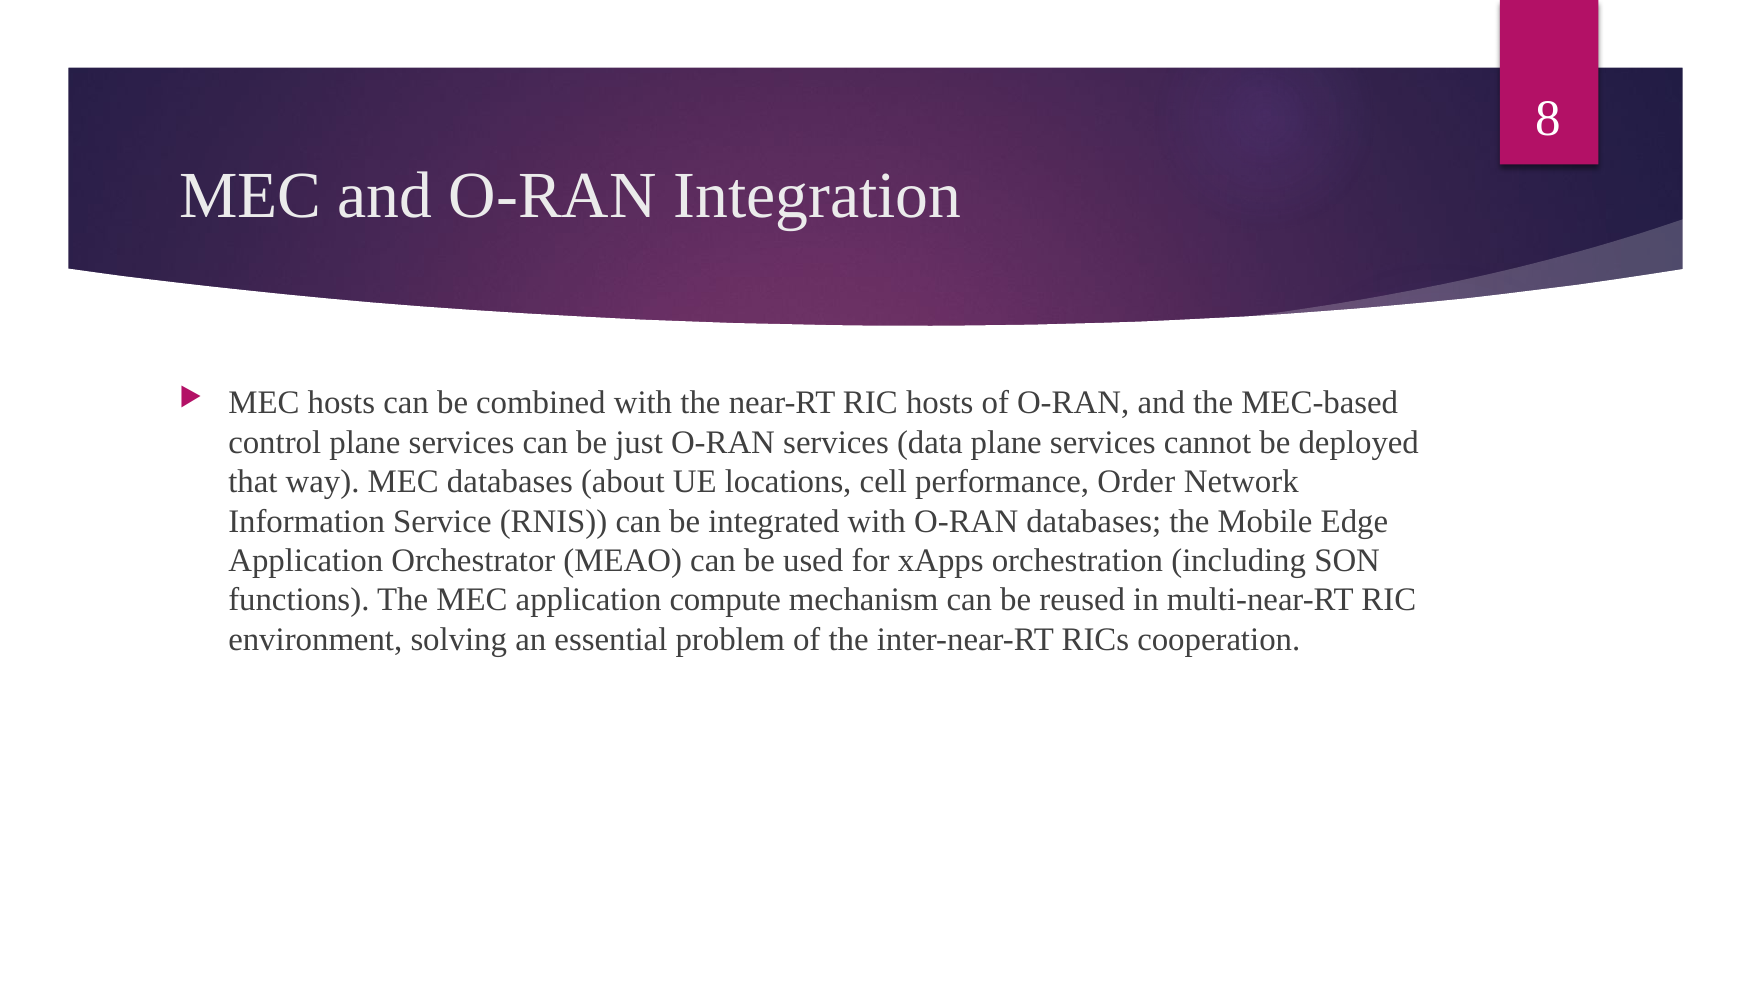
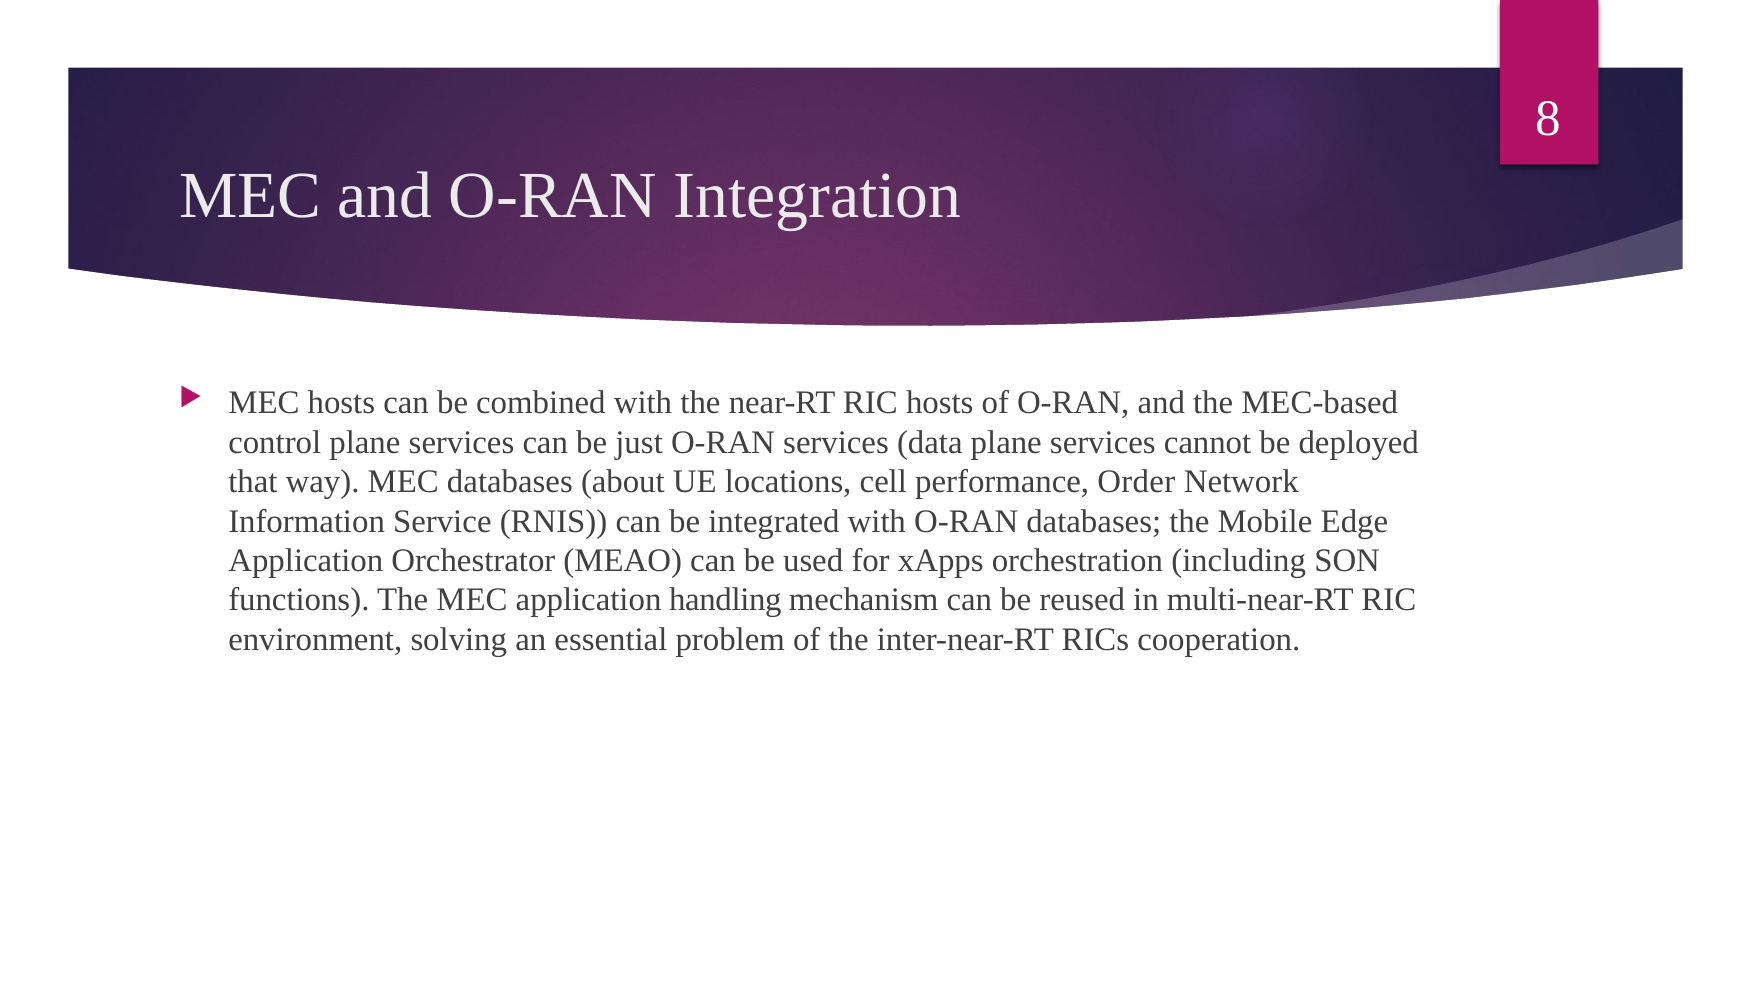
compute: compute -> handling (725, 600)
